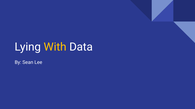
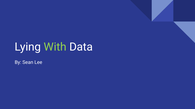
With colour: yellow -> light green (55, 47)
